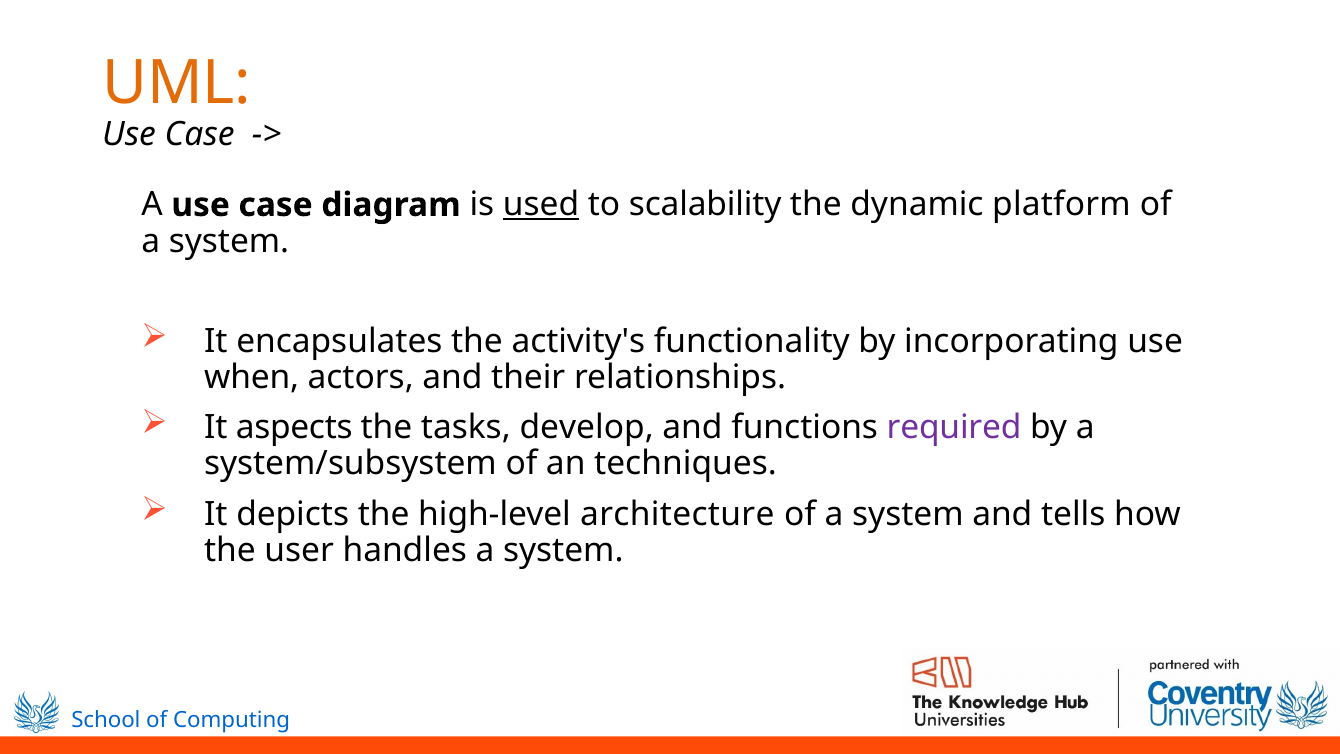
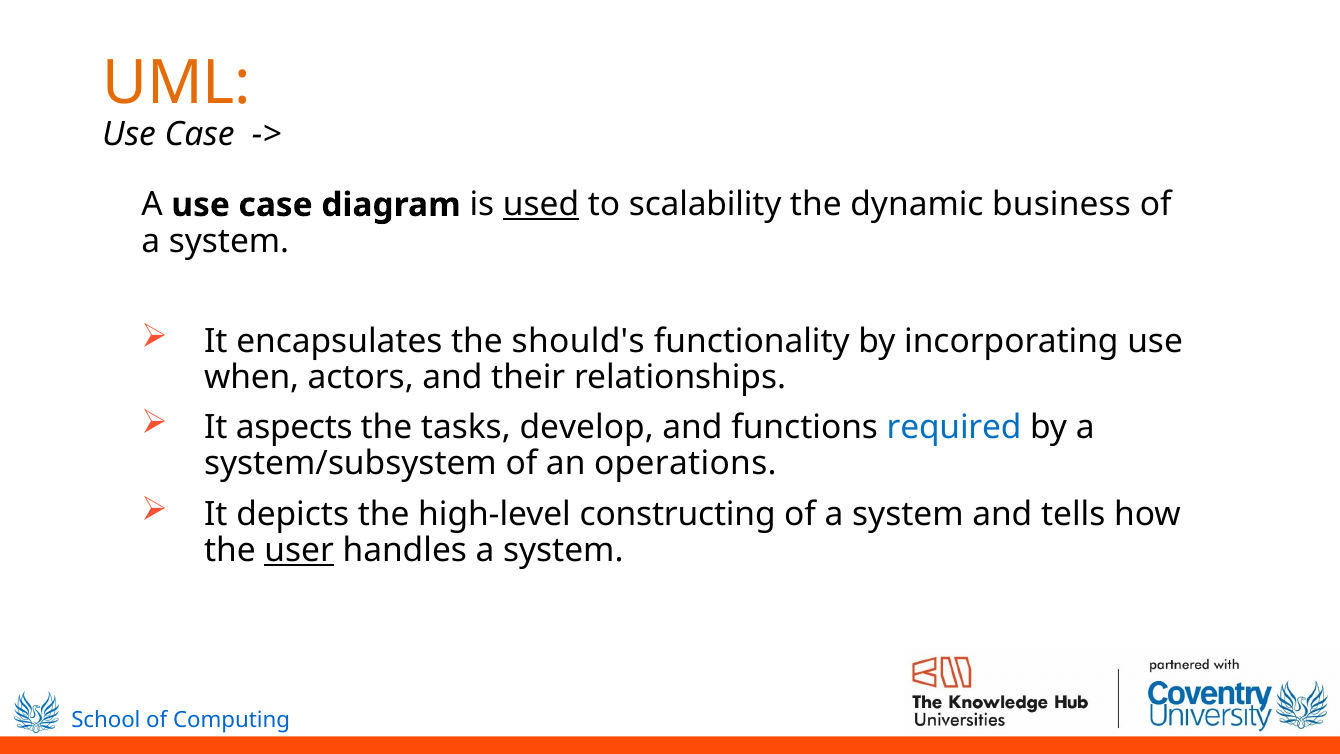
platform: platform -> business (1062, 205)
activity's: activity's -> should's (578, 341)
required colour: purple -> blue (954, 428)
techniques: techniques -> operations (685, 464)
architecture: architecture -> constructing (678, 514)
user underline: none -> present (299, 550)
